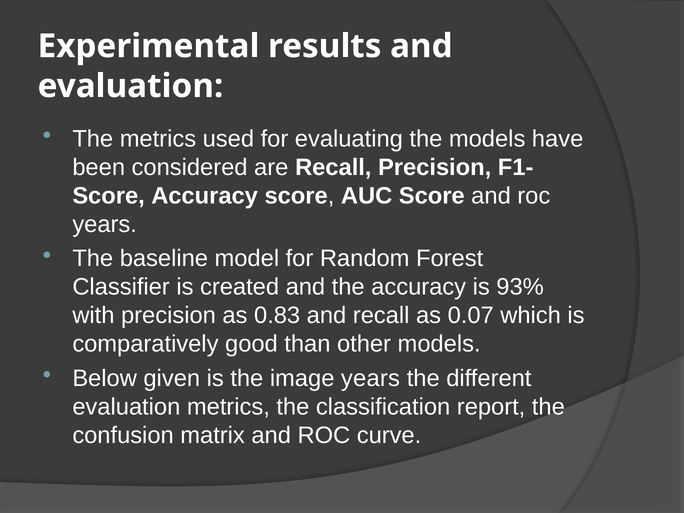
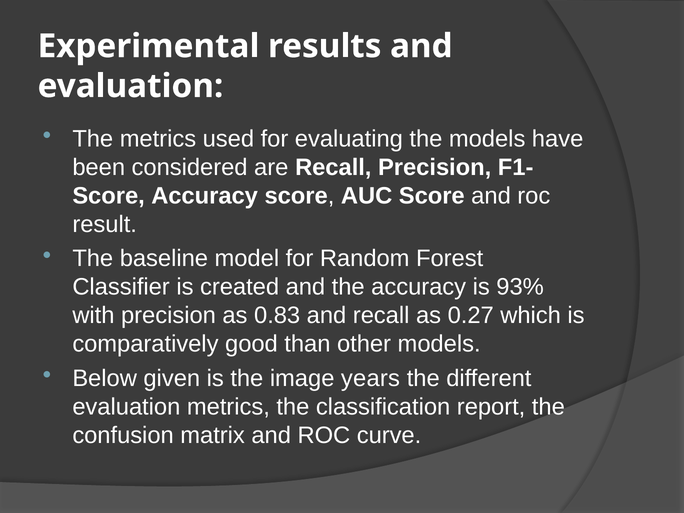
years: years -> result (105, 224)
0.07: 0.07 -> 0.27 (471, 316)
